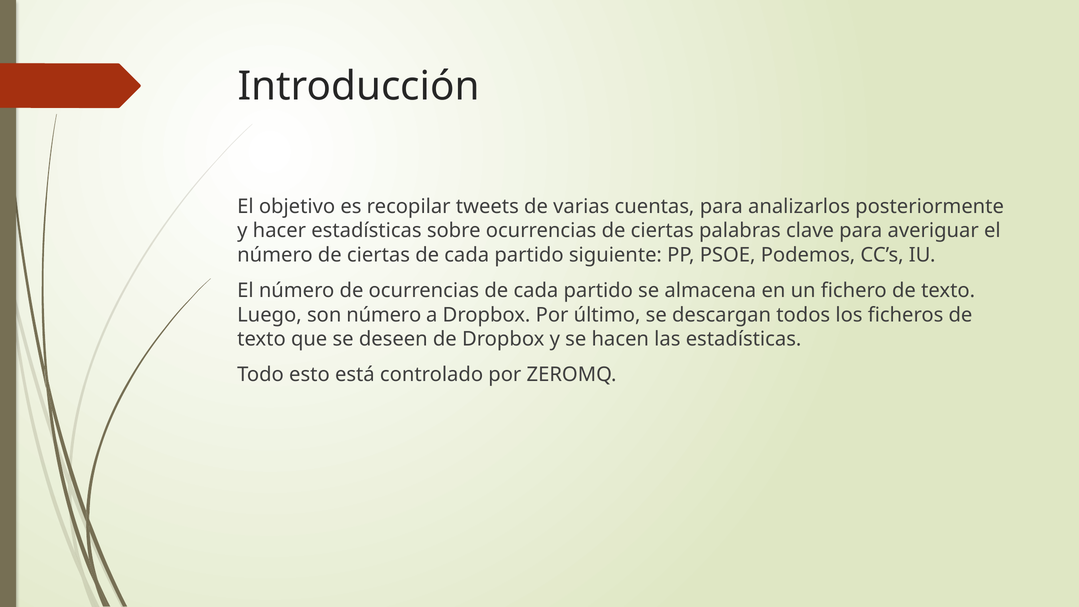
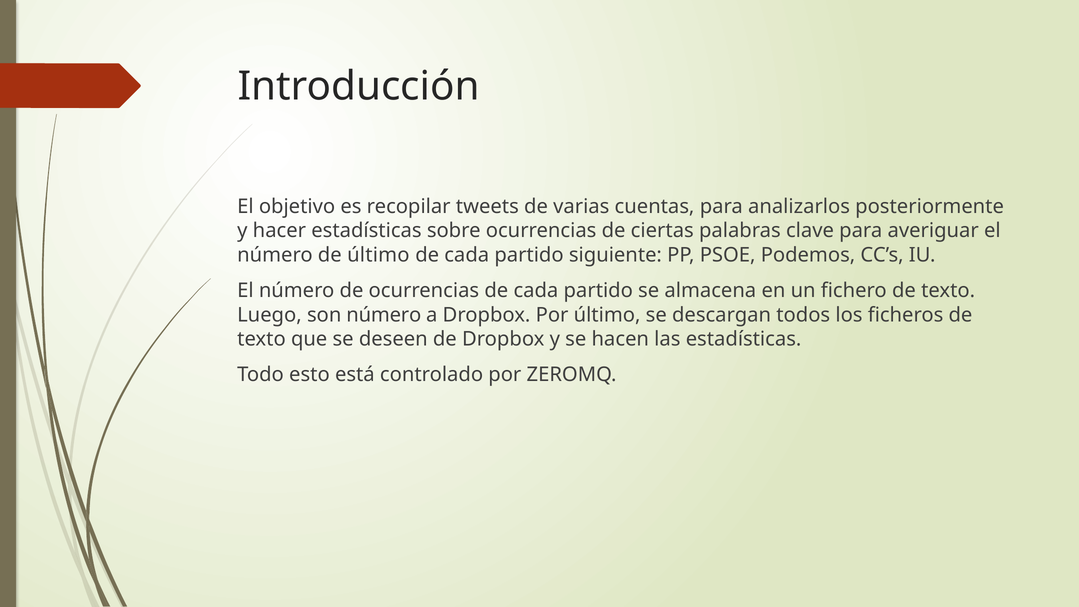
número de ciertas: ciertas -> último (378, 255)
